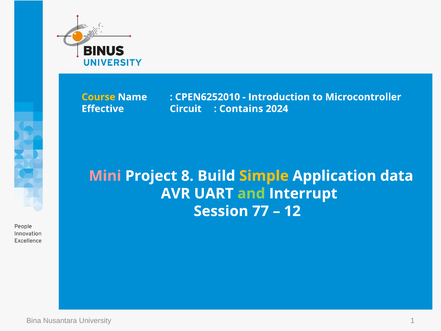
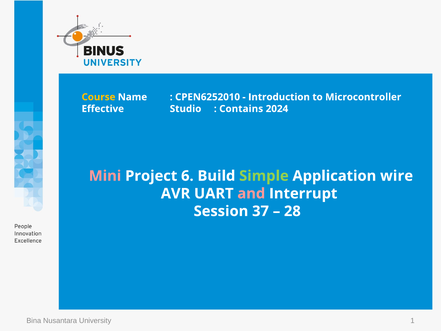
Circuit: Circuit -> Studio (186, 109)
8: 8 -> 6 (187, 176)
Simple colour: yellow -> light green (264, 176)
data: data -> wire (397, 176)
and colour: light green -> pink (251, 193)
77: 77 -> 37 (261, 211)
12: 12 -> 28 (292, 211)
